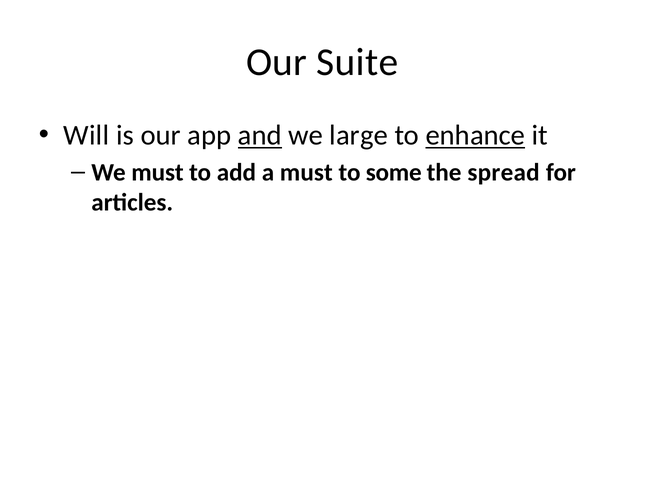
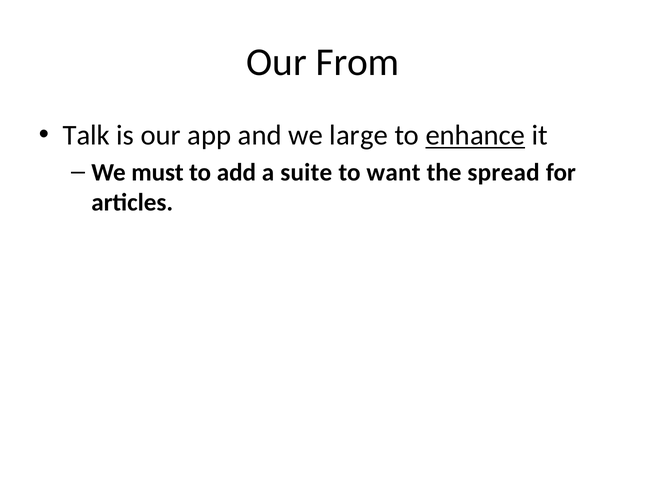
Suite: Suite -> From (358, 63)
Will: Will -> Talk (86, 136)
and underline: present -> none (260, 136)
a must: must -> suite (306, 173)
some: some -> want (394, 173)
